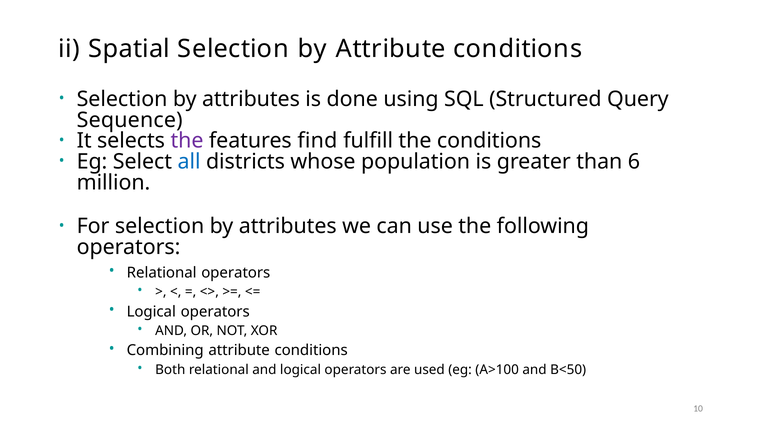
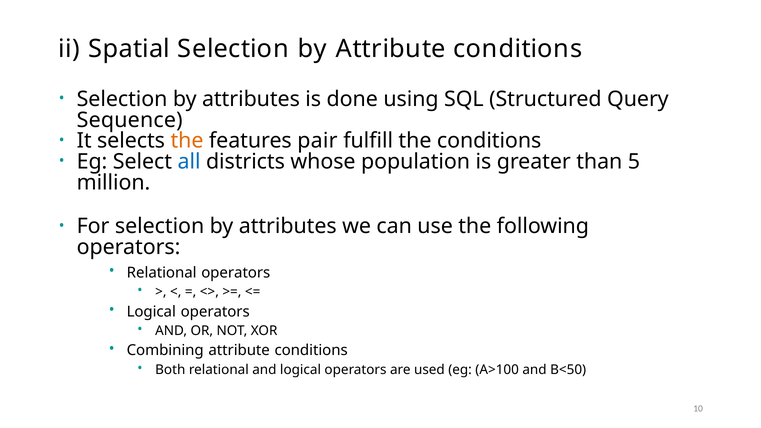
the colour: purple -> orange (187, 141)
find: find -> pair (317, 141)
6: 6 -> 5 (634, 162)
